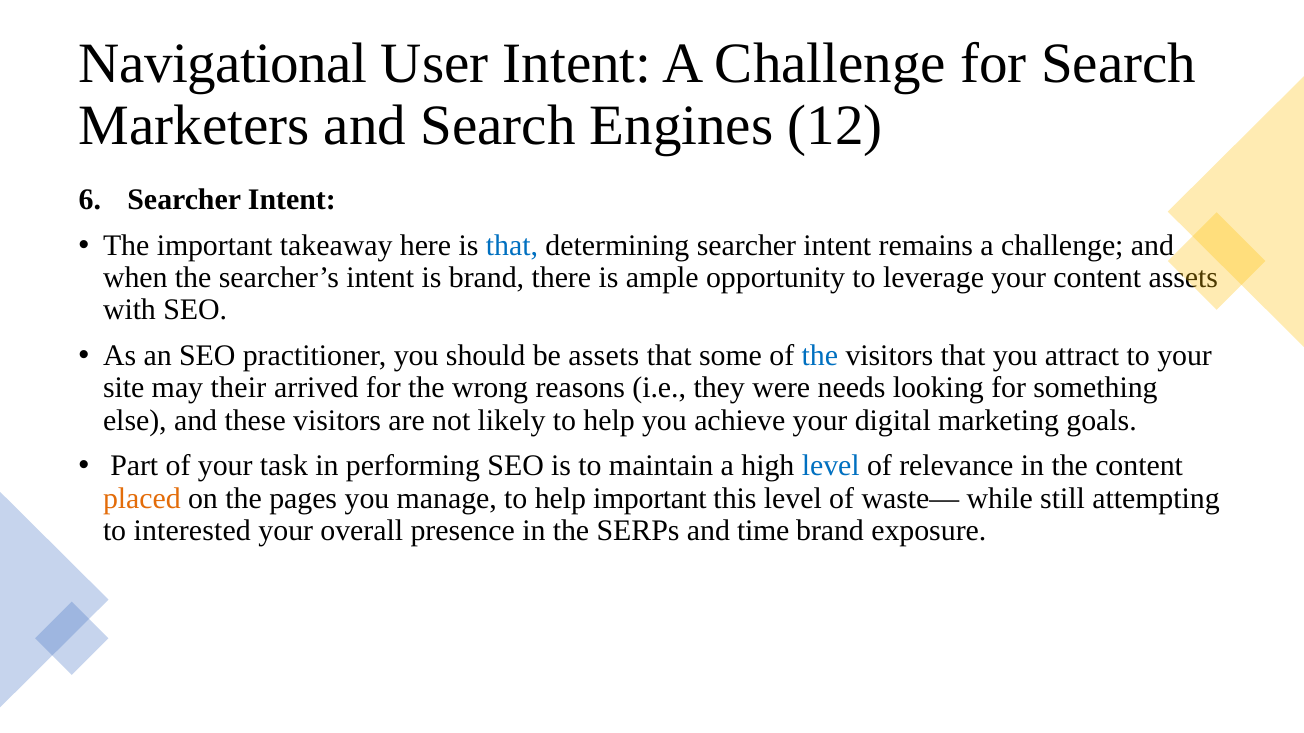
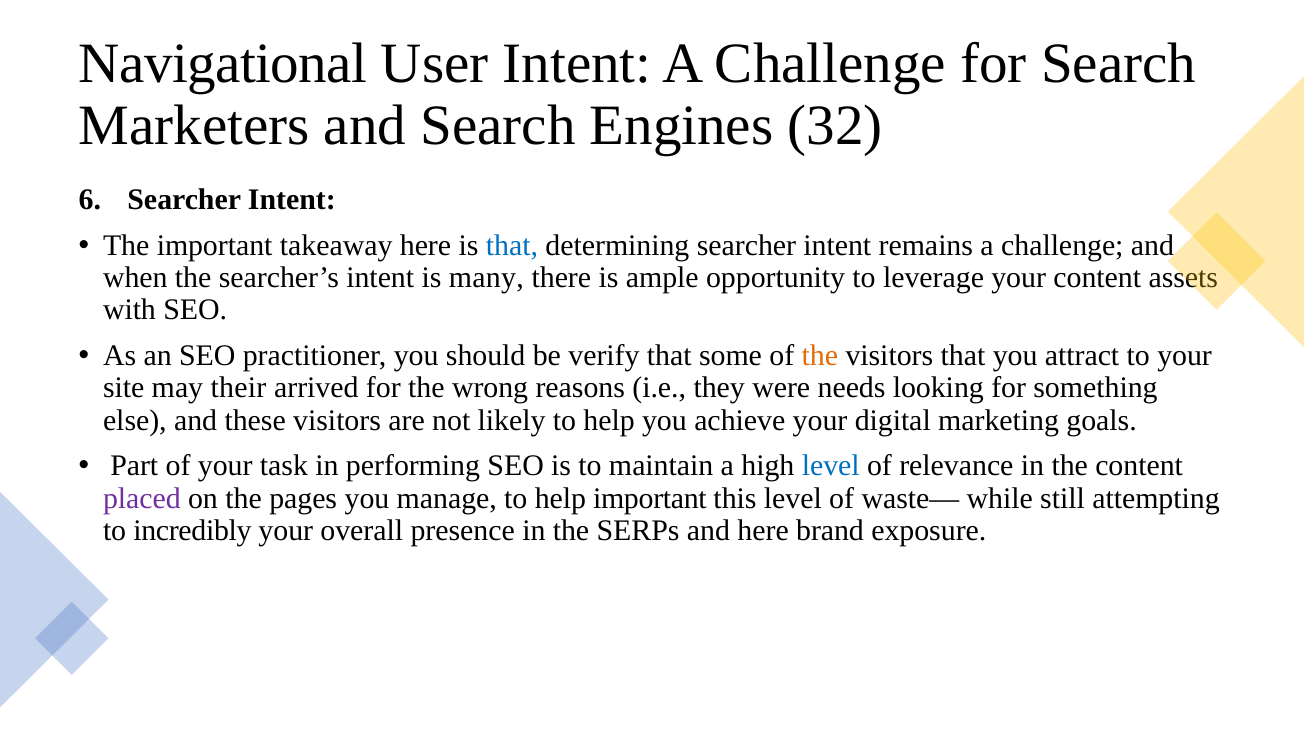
12: 12 -> 32 (835, 126)
is brand: brand -> many (486, 278)
be assets: assets -> verify (604, 356)
the colour: blue -> orange (820, 356)
placed colour: orange -> purple (142, 499)
interested: interested -> incredibly (192, 531)
and time: time -> here (763, 531)
